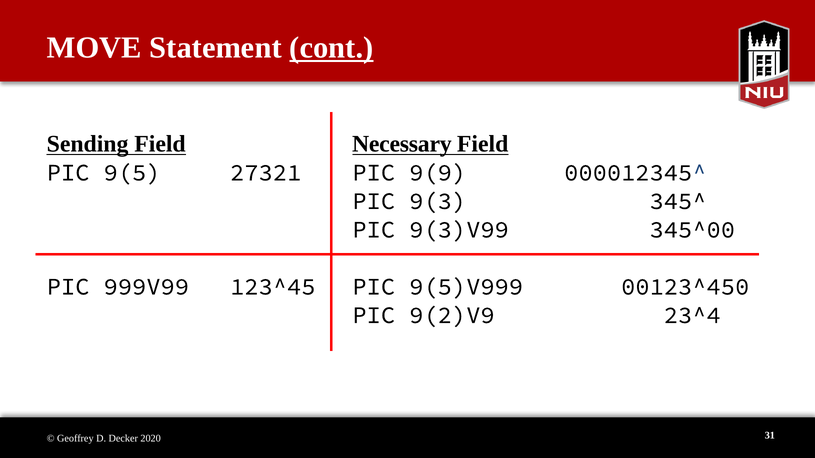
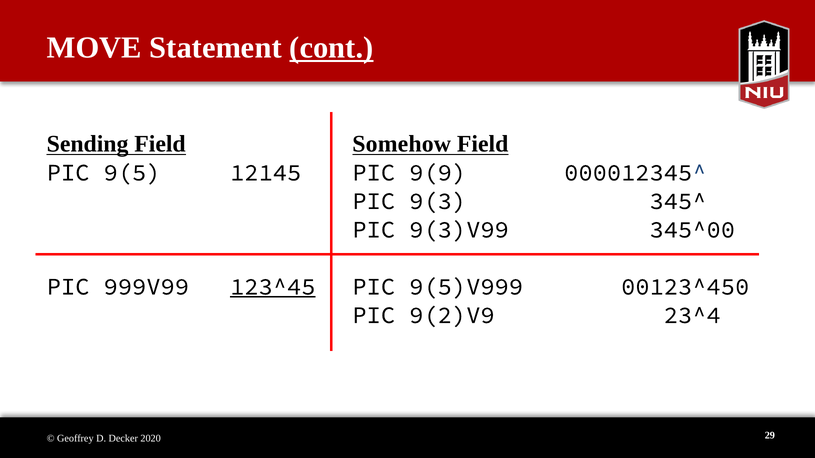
Necessary: Necessary -> Somehow (402, 144)
27321: 27321 -> 12145 (266, 173)
123^45 underline: none -> present (273, 287)
31: 31 -> 29 (770, 436)
